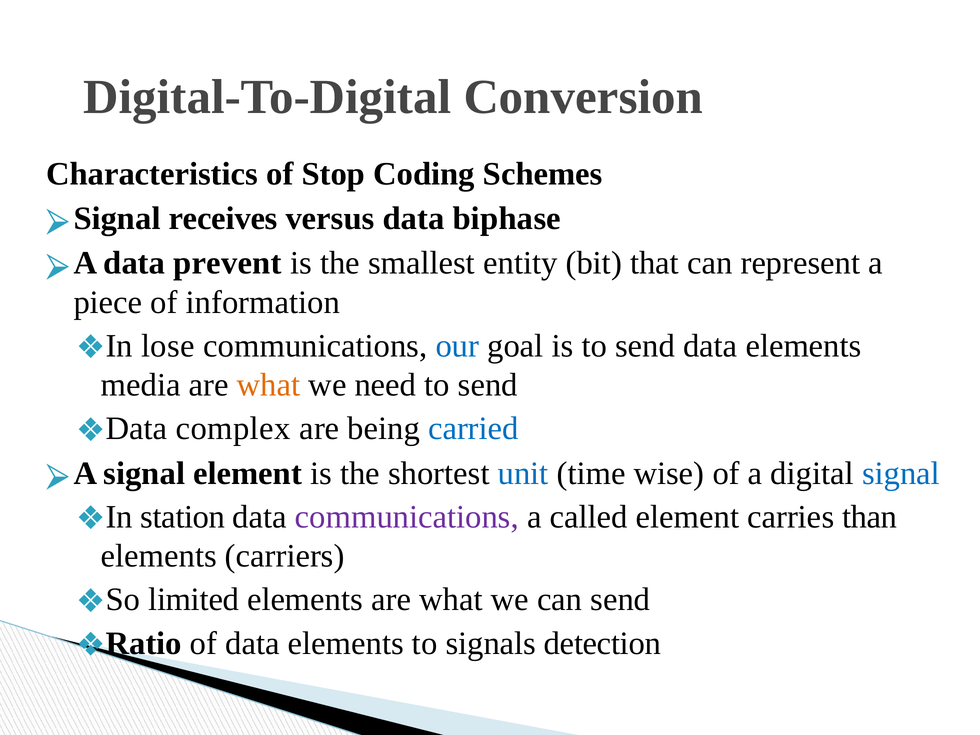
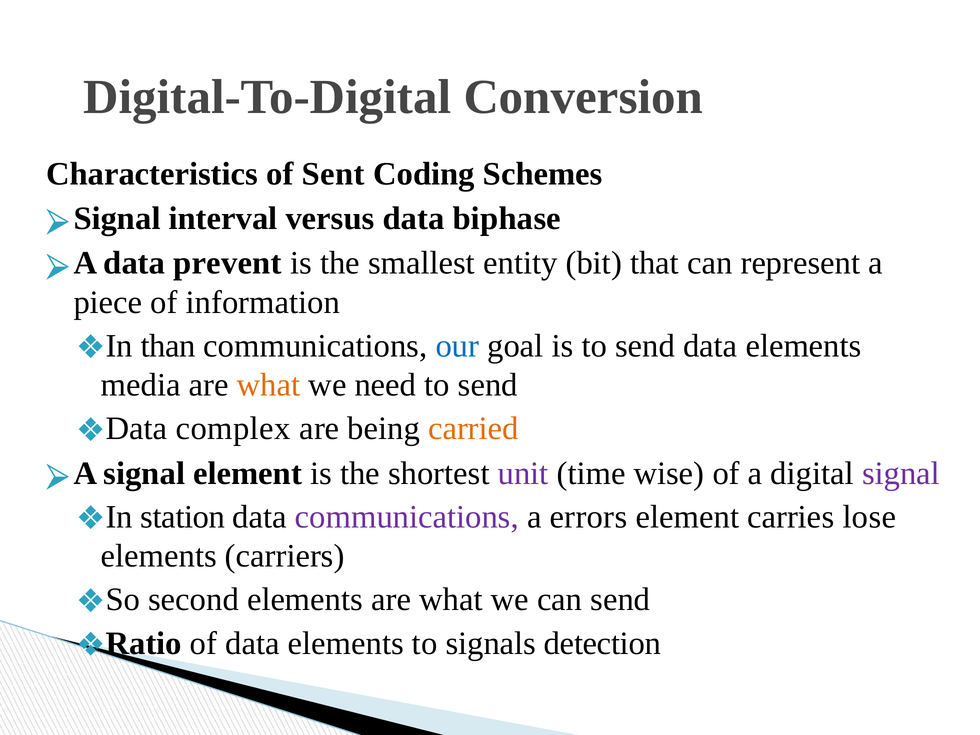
Stop: Stop -> Sent (333, 174)
receives: receives -> interval (223, 218)
lose: lose -> than (168, 346)
carried colour: blue -> orange (473, 429)
unit colour: blue -> purple (523, 473)
signal colour: blue -> purple (901, 473)
called: called -> errors (588, 517)
than: than -> lose (869, 517)
limited: limited -> second (194, 600)
